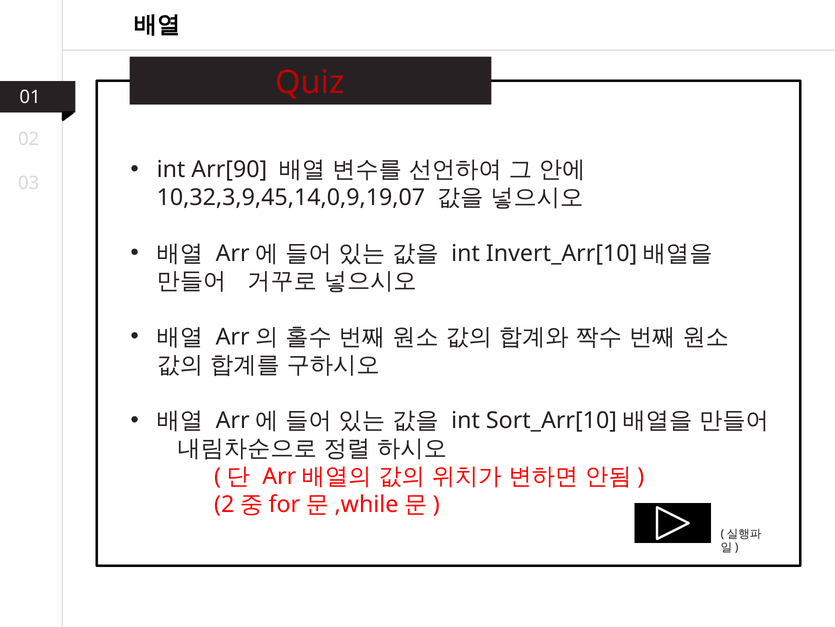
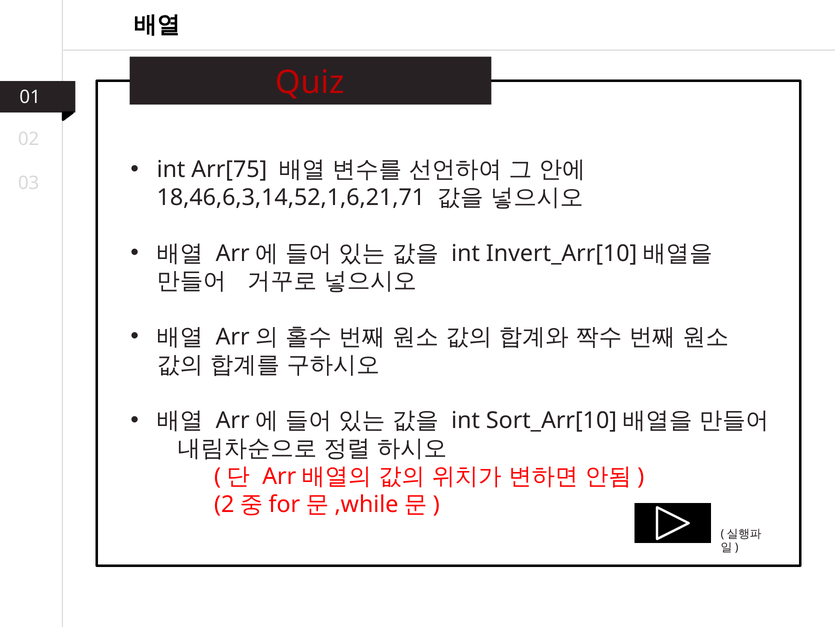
Arr[90: Arr[90 -> Arr[75 (229, 170)
10,32,3,9,45,14,0,9,19,07: 10,32,3,9,45,14,0,9,19,07 -> 18,46,6,3,14,52,1,6,21,71 (291, 197)
